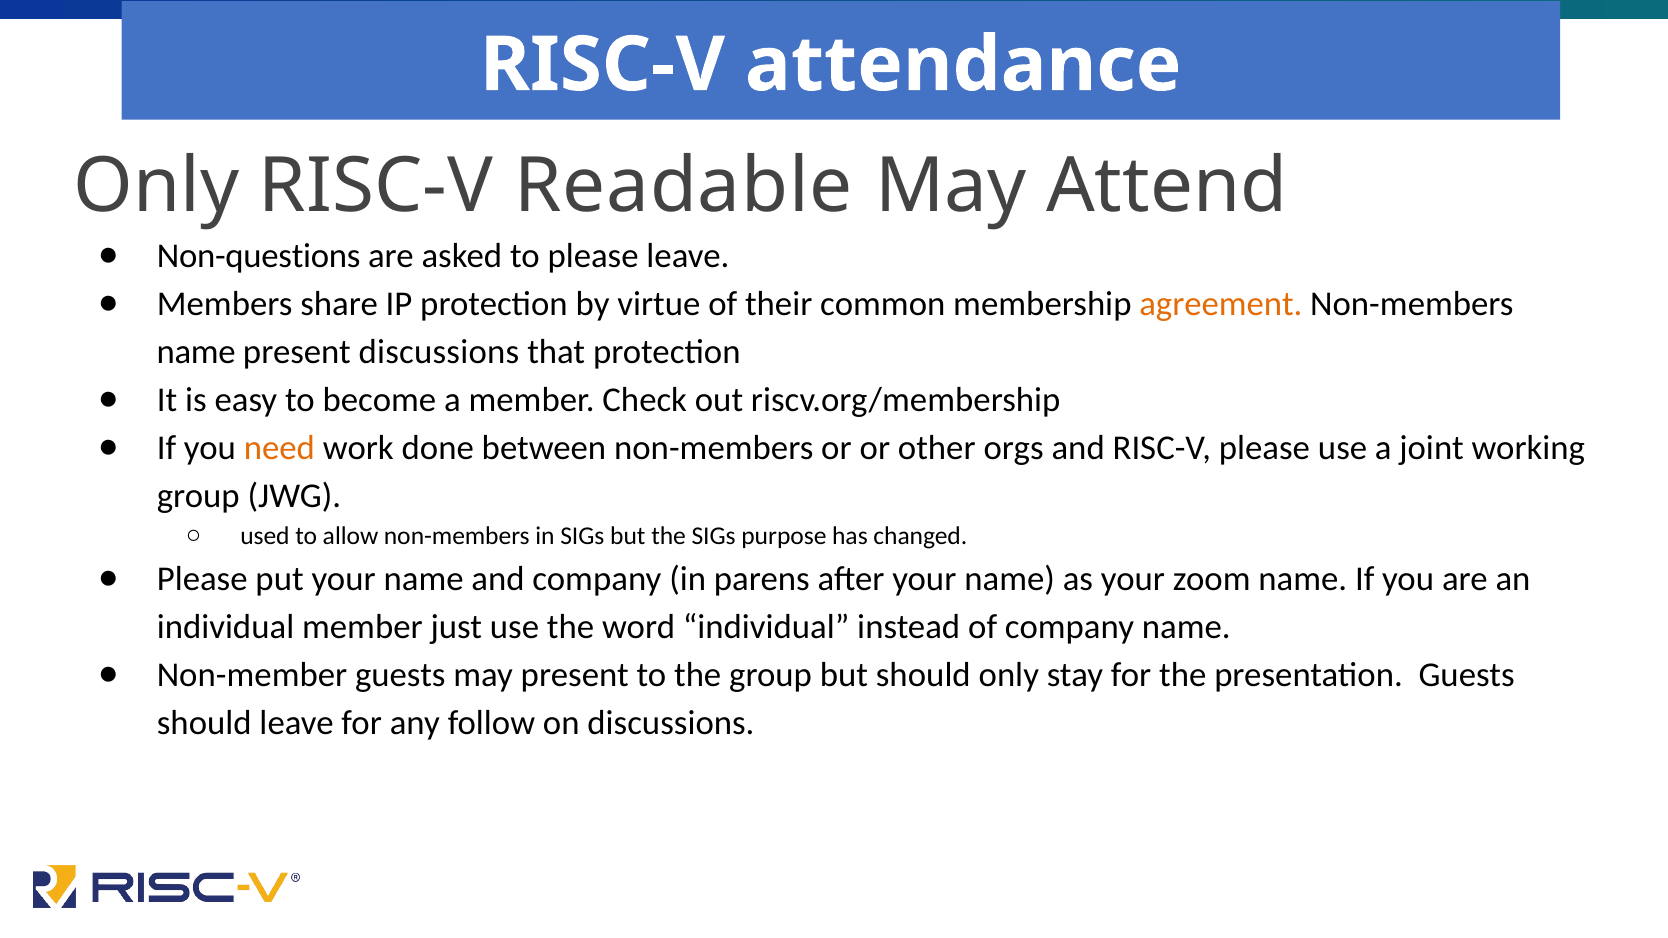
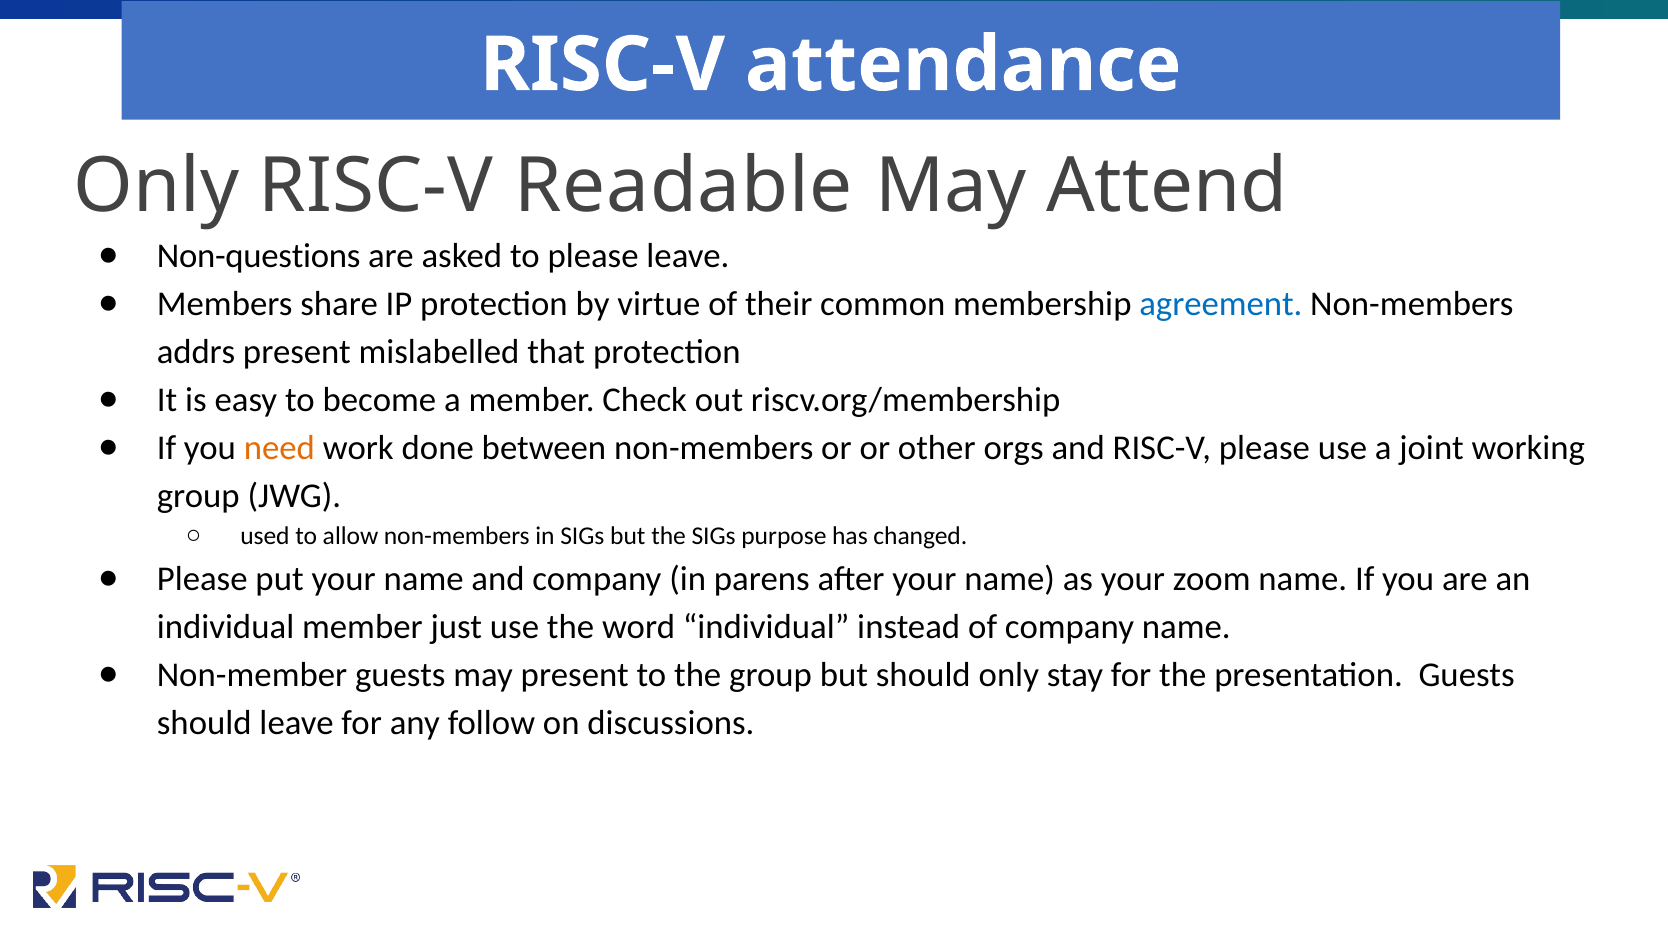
agreement colour: orange -> blue (1221, 304)
name: name -> addrs (196, 352)
present discussions: discussions -> mislabelled (439, 352)
